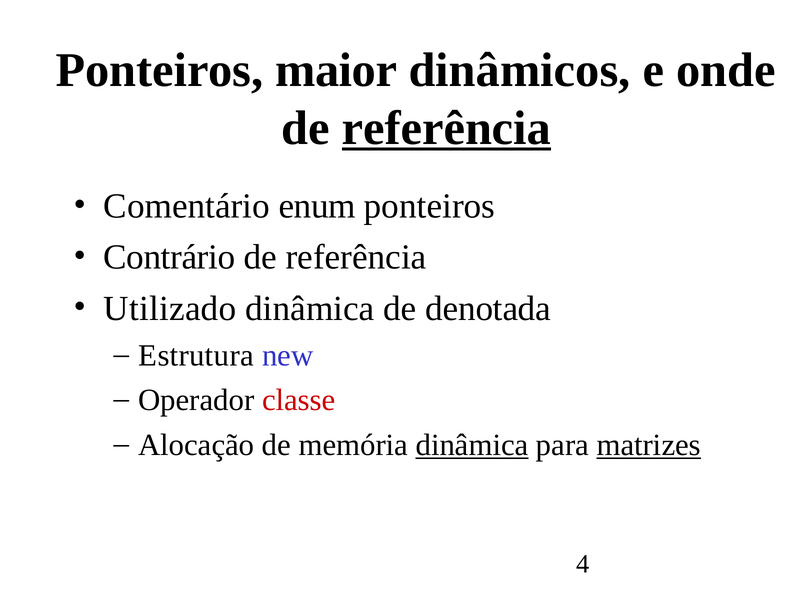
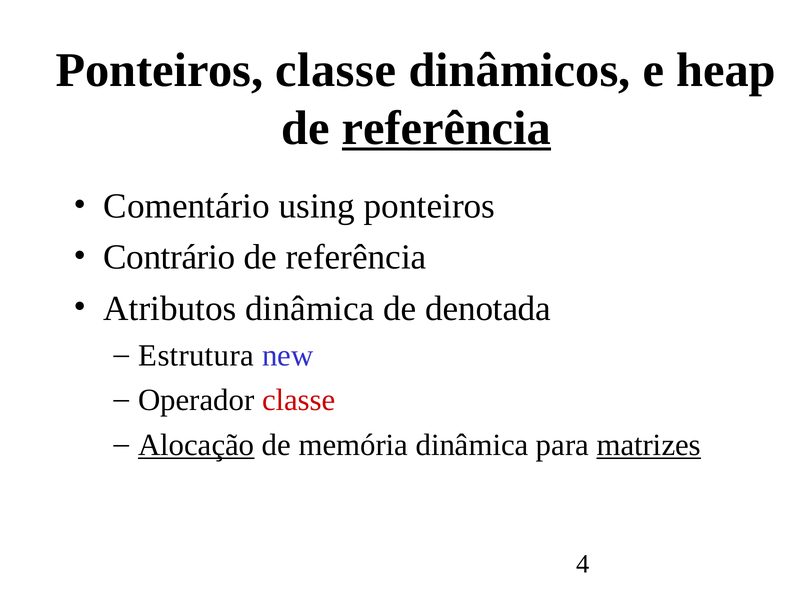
Ponteiros maior: maior -> classe (336, 70)
onde: onde -> heap (726, 70)
enum: enum -> using (317, 206)
Utilizado: Utilizado -> Atributos (170, 308)
Alocação underline: none -> present (196, 445)
dinâmica underline: present -> none (472, 445)
